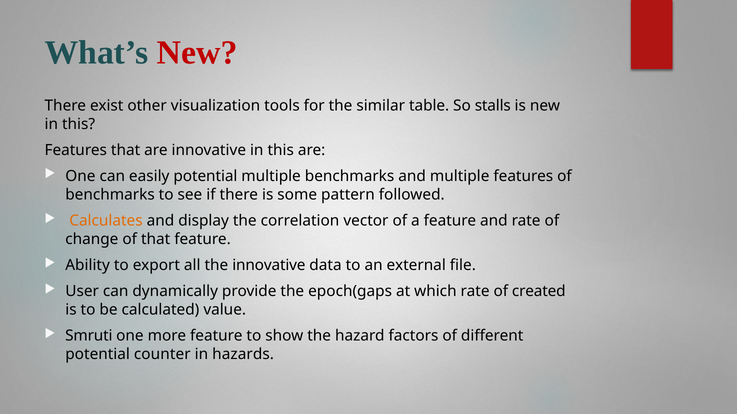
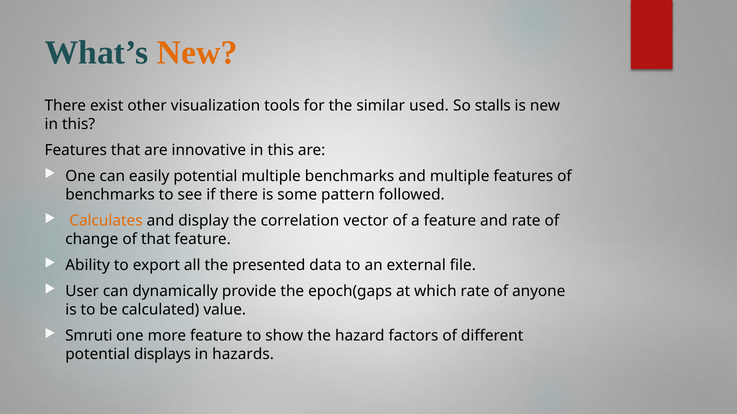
New colour: red -> orange (197, 53)
table: table -> used (429, 106)
the innovative: innovative -> presented (269, 266)
created: created -> anyone (539, 292)
counter: counter -> displays (162, 355)
